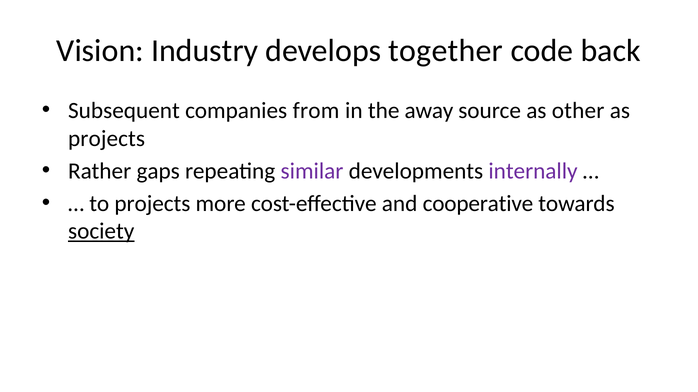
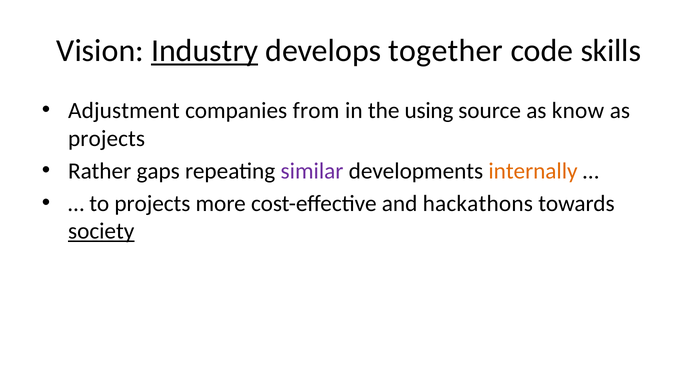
Industry underline: none -> present (205, 51)
back: back -> skills (611, 51)
Subsequent: Subsequent -> Adjustment (124, 111)
away: away -> using (429, 111)
other: other -> know (578, 111)
internally colour: purple -> orange (533, 171)
cooperative: cooperative -> hackathons (478, 204)
